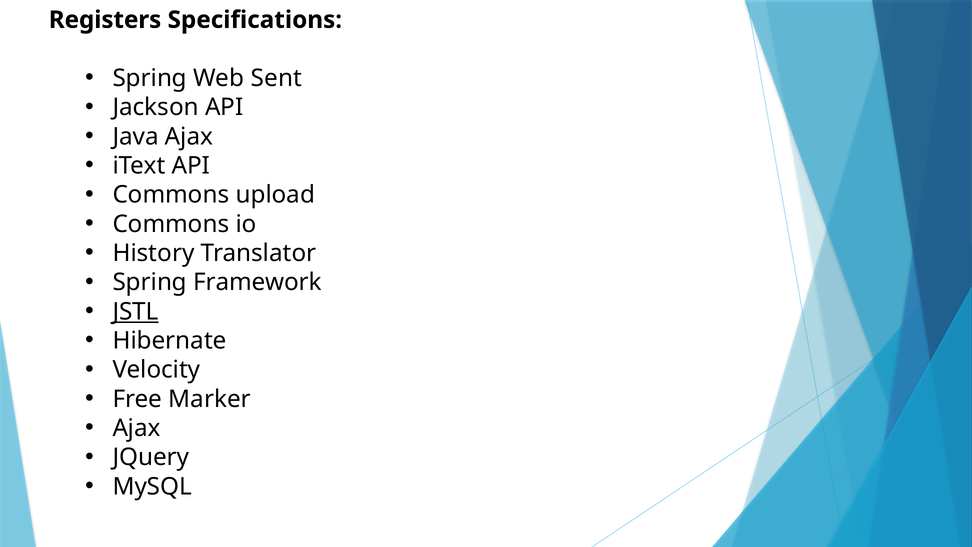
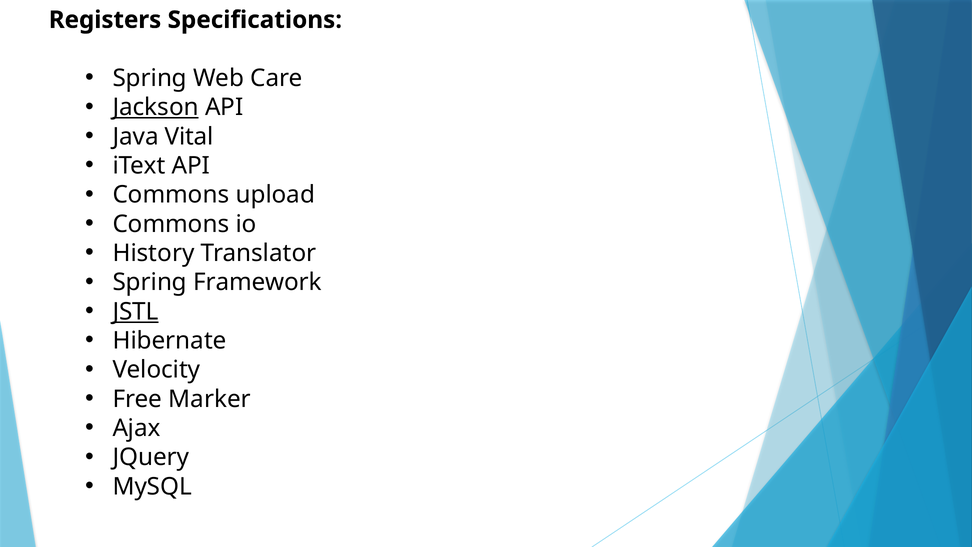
Sent: Sent -> Care (277, 78)
Jackson underline: none -> present (156, 107)
Java Ajax: Ajax -> Vital (189, 136)
